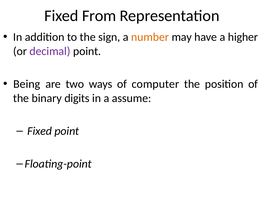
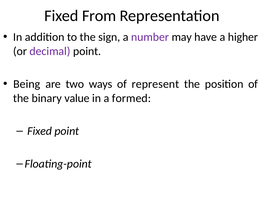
number colour: orange -> purple (150, 37)
computer: computer -> represent (155, 84)
digits: digits -> value (77, 98)
assume: assume -> formed (131, 98)
